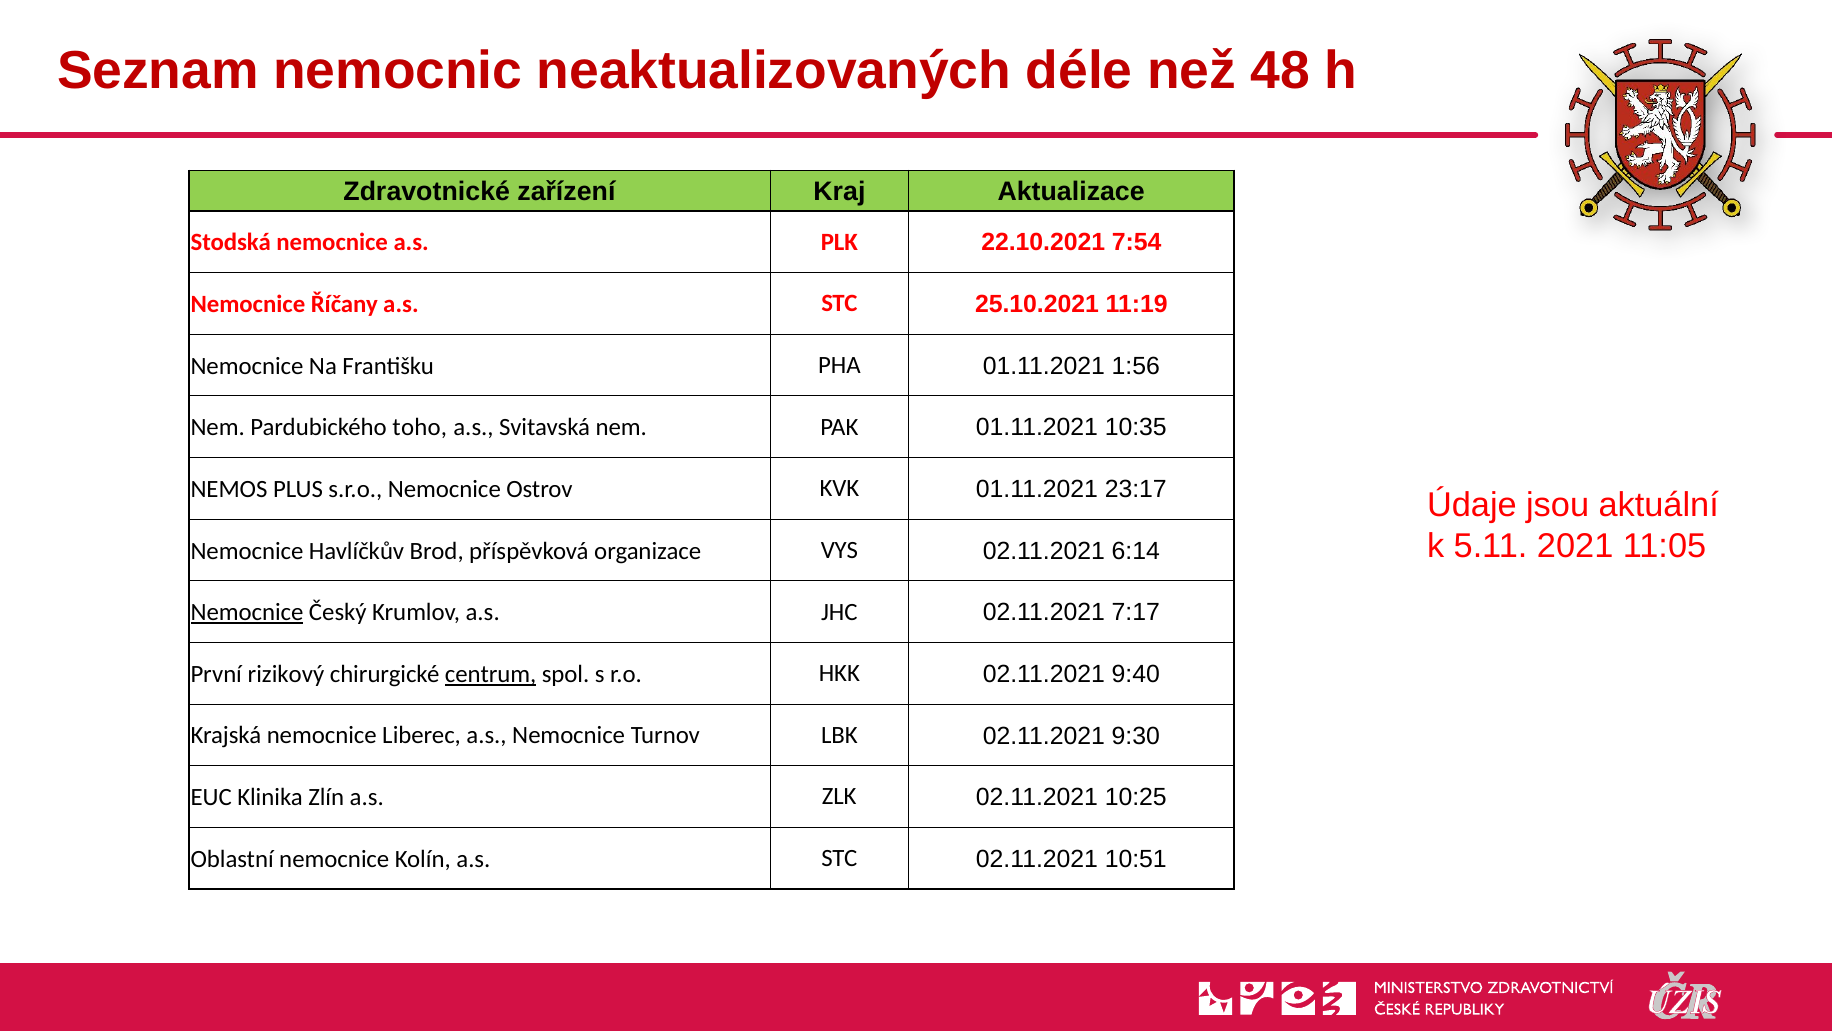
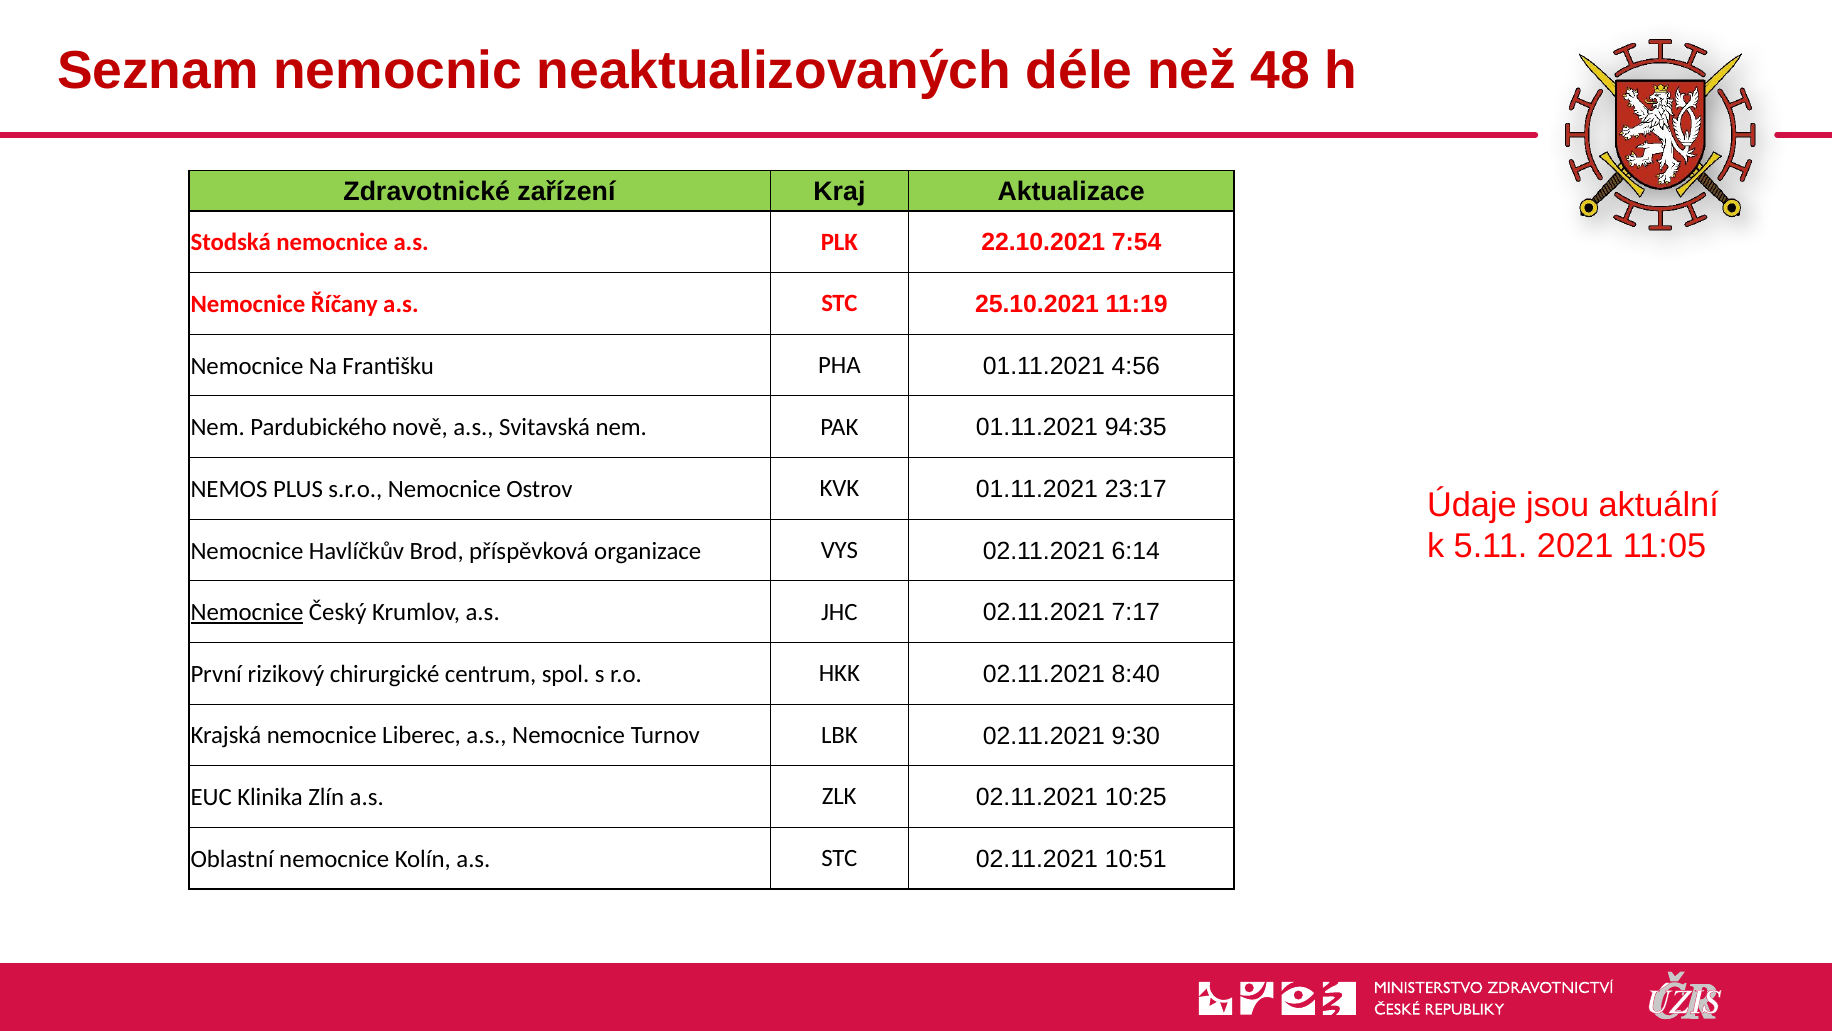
1:56: 1:56 -> 4:56 (1136, 366)
toho: toho -> nově (420, 427)
10:35: 10:35 -> 94:35 (1136, 427)
centrum underline: present -> none (491, 674)
9:40: 9:40 -> 8:40 (1136, 674)
